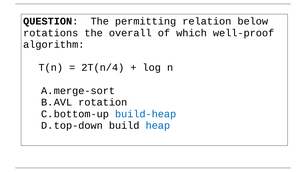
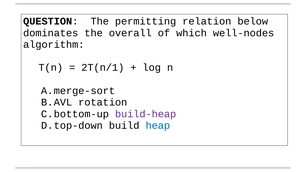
rotations: rotations -> dominates (51, 33)
well-proof: well-proof -> well-nodes (244, 33)
2T(n/4: 2T(n/4 -> 2T(n/1 (103, 68)
build-heap colour: blue -> purple (146, 114)
